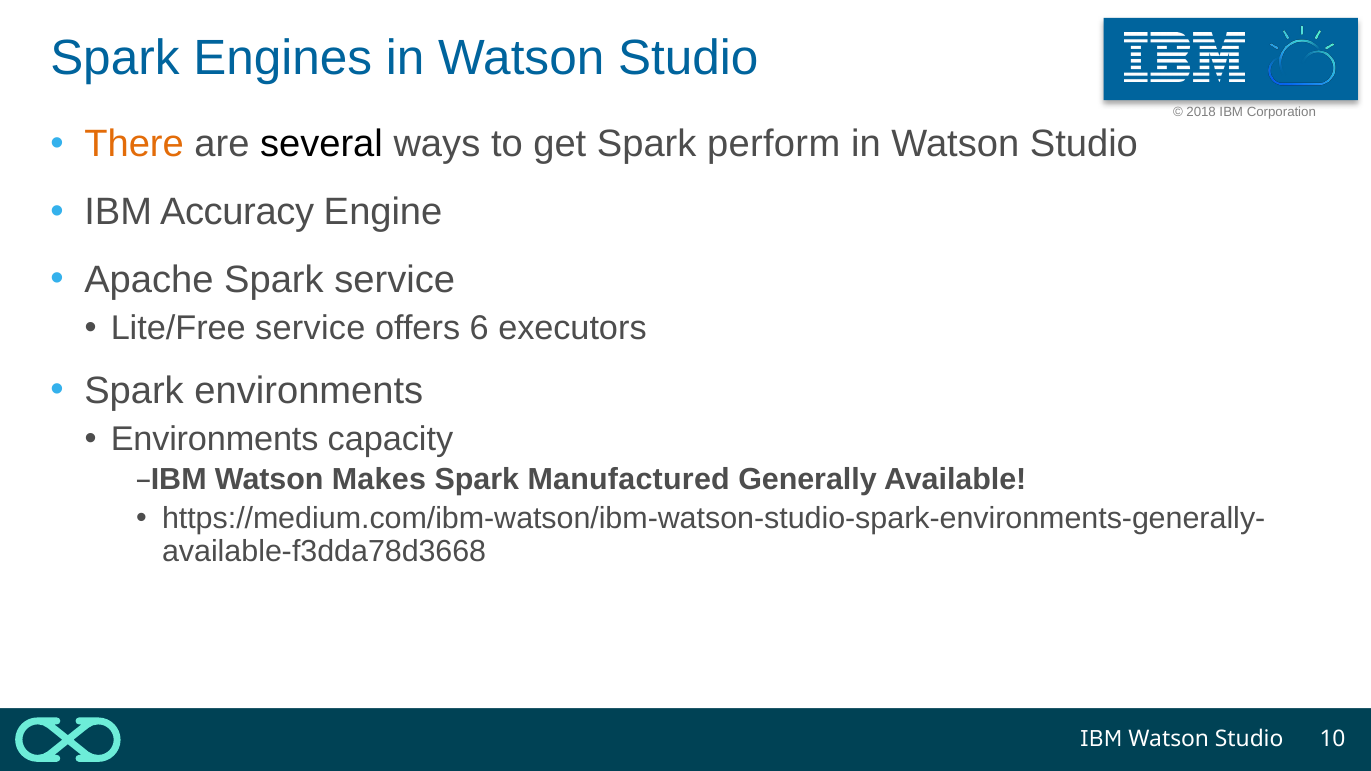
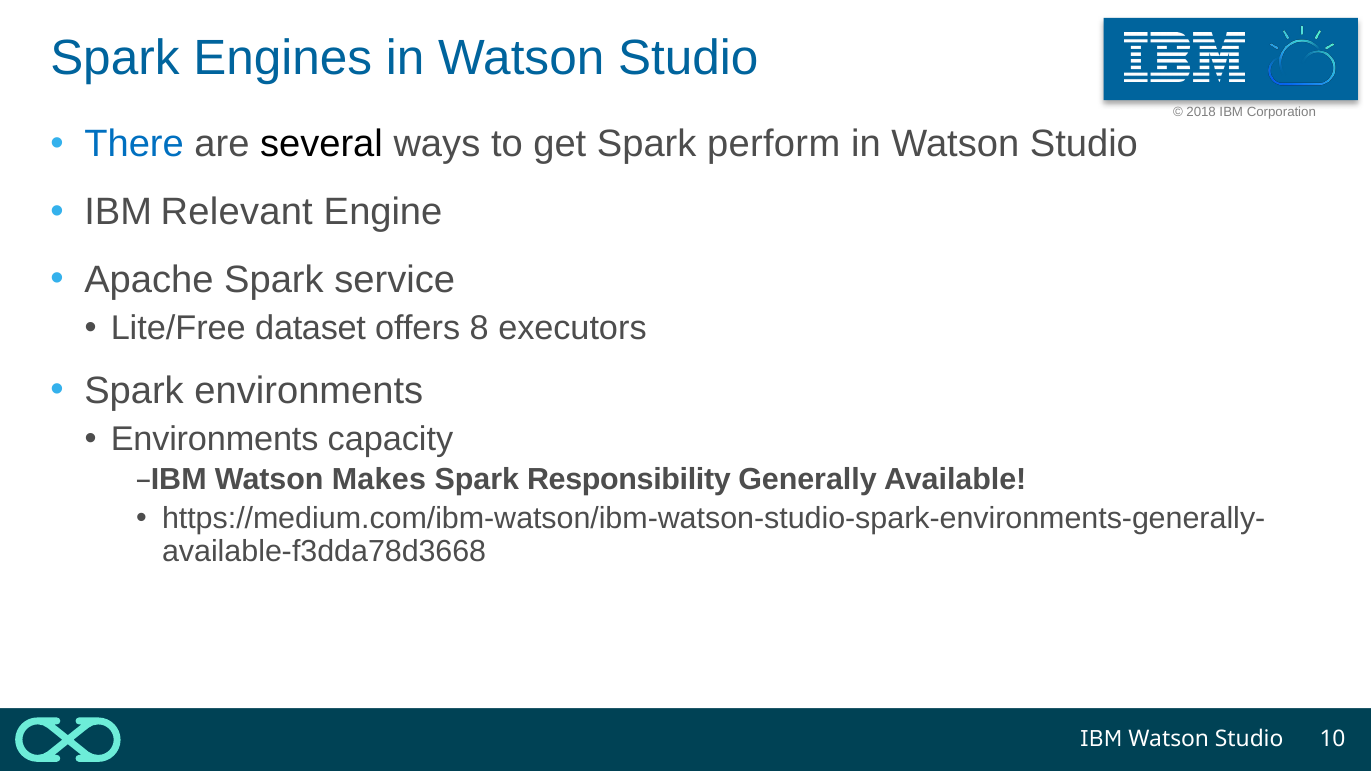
There colour: orange -> blue (134, 144)
Accuracy: Accuracy -> Relevant (237, 212)
Lite/Free service: service -> dataset (311, 329)
6: 6 -> 8 (479, 329)
Manufactured: Manufactured -> Responsibility (629, 480)
